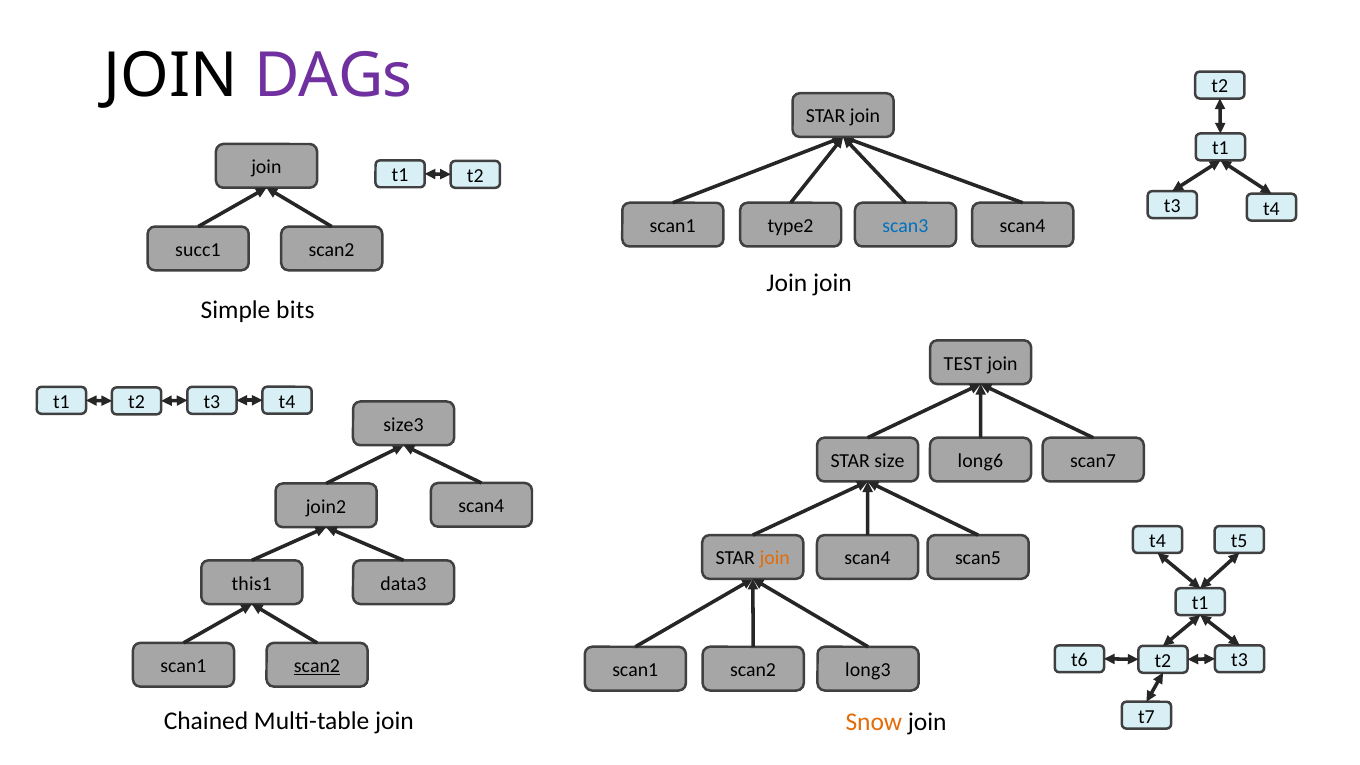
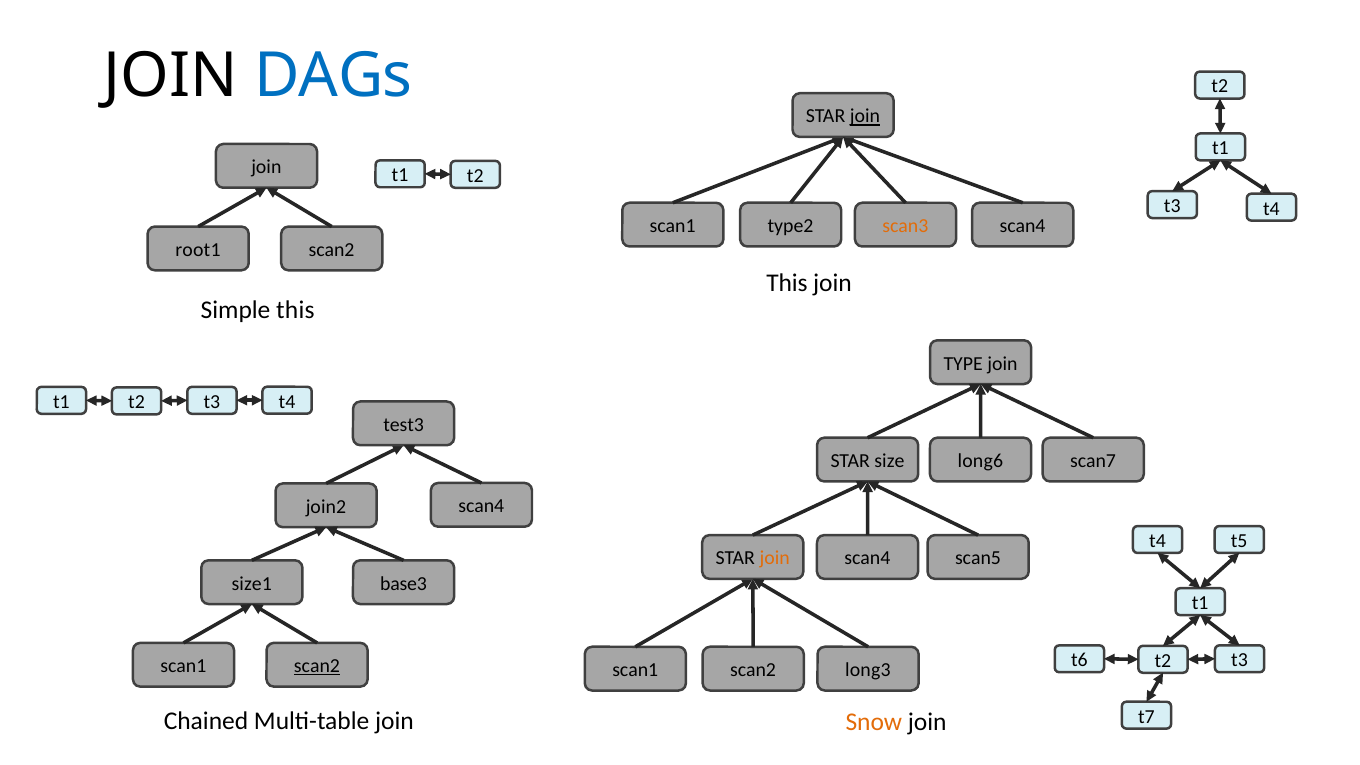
DAGs colour: purple -> blue (333, 76)
join underline: none -> present (865, 116)
scan3 colour: blue -> orange (905, 226)
succ1: succ1 -> root1 (198, 250)
Join: Join -> This (787, 283)
Simple bits: bits -> this (295, 310)
TEST: TEST -> TYPE (963, 364)
size3: size3 -> test3 (404, 425)
this1: this1 -> size1 (252, 584)
data3: data3 -> base3 (404, 584)
